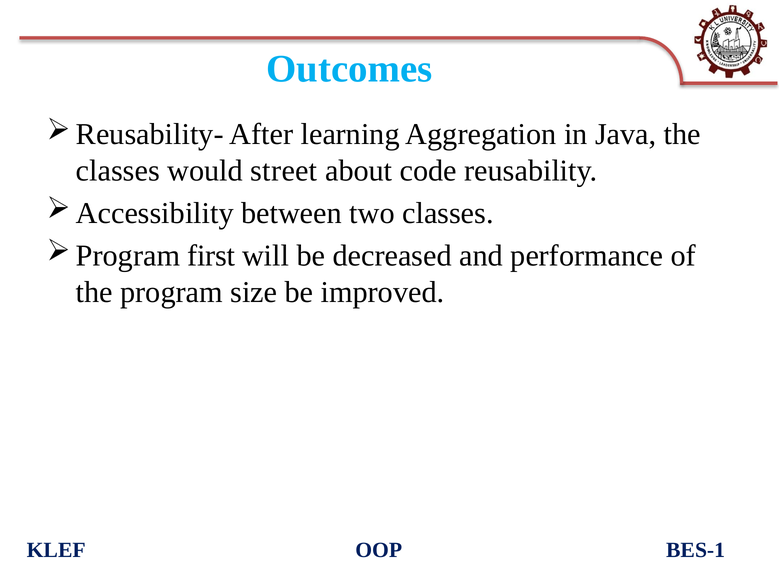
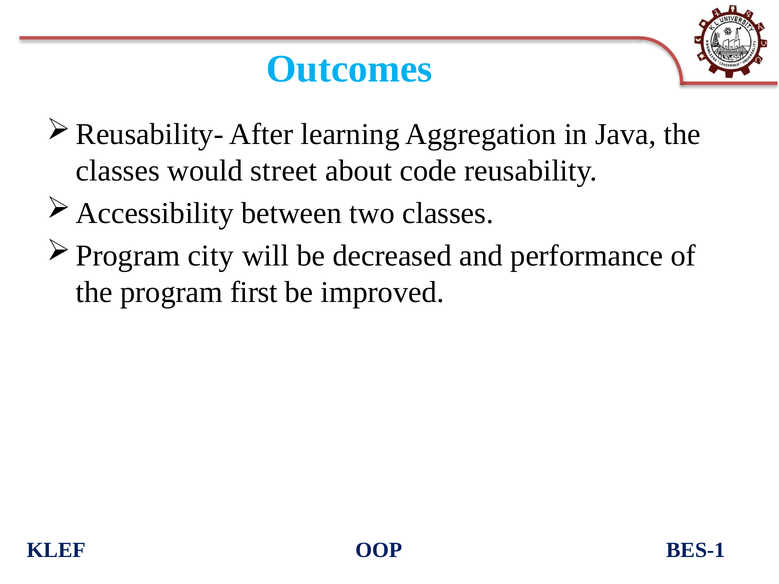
first: first -> city (211, 256)
size: size -> first (254, 292)
